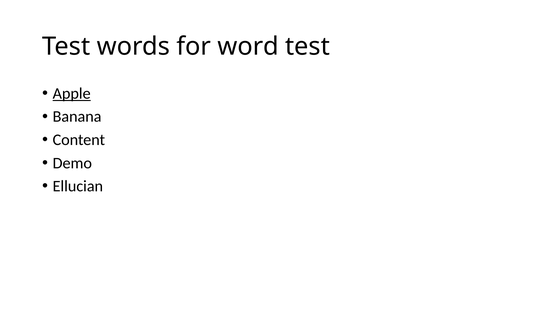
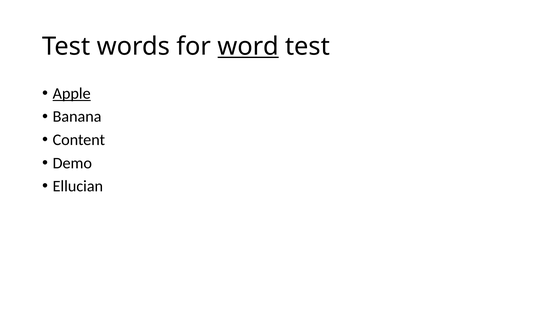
word underline: none -> present (248, 47)
